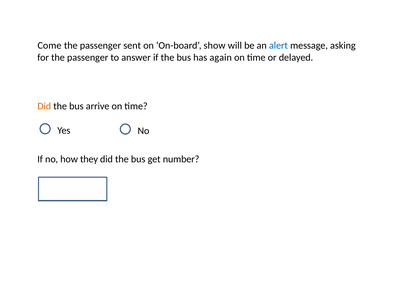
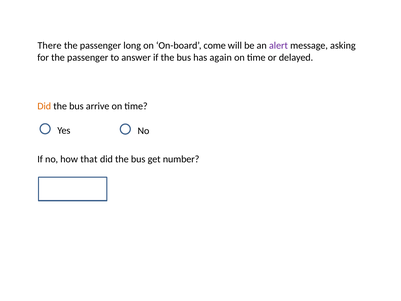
Come: Come -> There (50, 45)
sent: sent -> long (132, 45)
show: show -> come (215, 45)
alert colour: blue -> purple (278, 45)
they: they -> that (89, 159)
